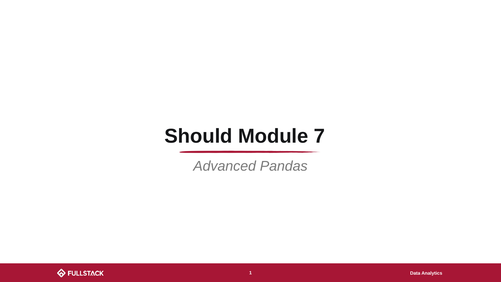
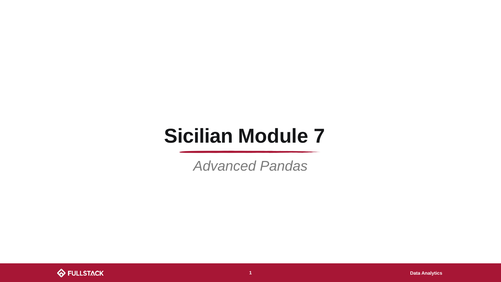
Should: Should -> Sicilian (199, 136)
